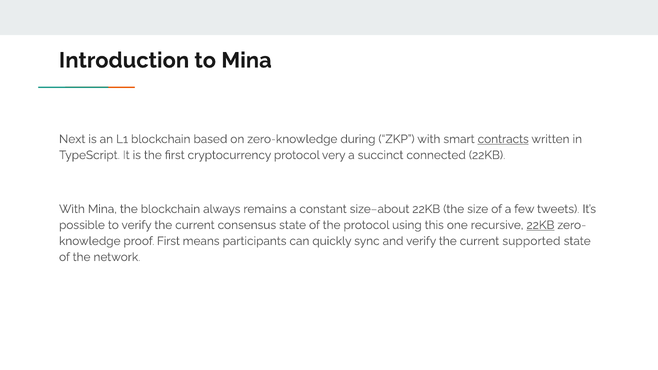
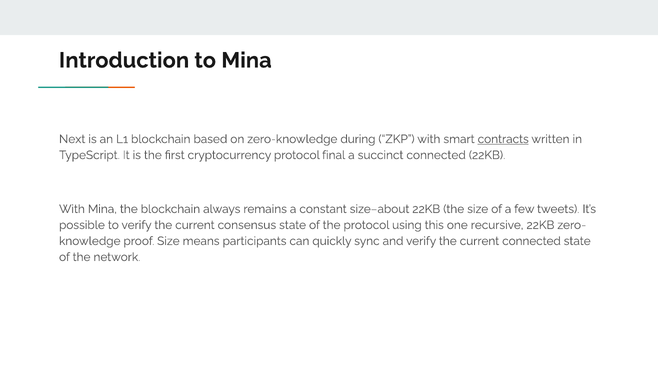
very: very -> final (334, 155)
22KB underline: present -> none (540, 225)
proof First: First -> Size (168, 241)
current supported: supported -> connected (531, 241)
